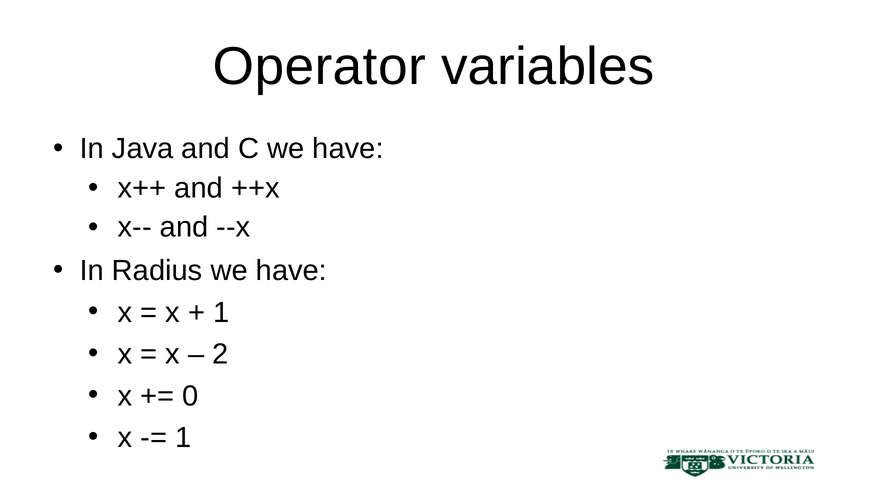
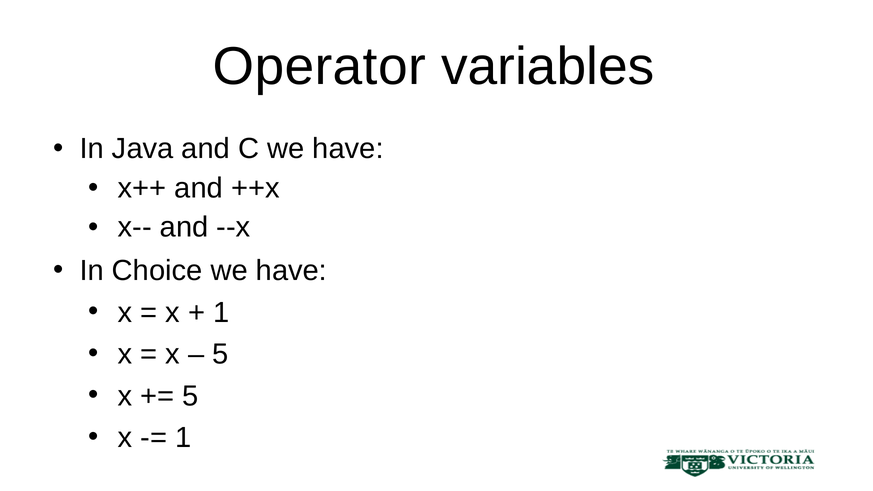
Radius: Radius -> Choice (157, 271)
2: 2 -> 5 (220, 354)
0: 0 -> 5 (191, 396)
